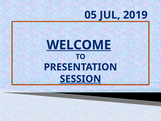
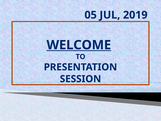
SESSION underline: present -> none (80, 79)
